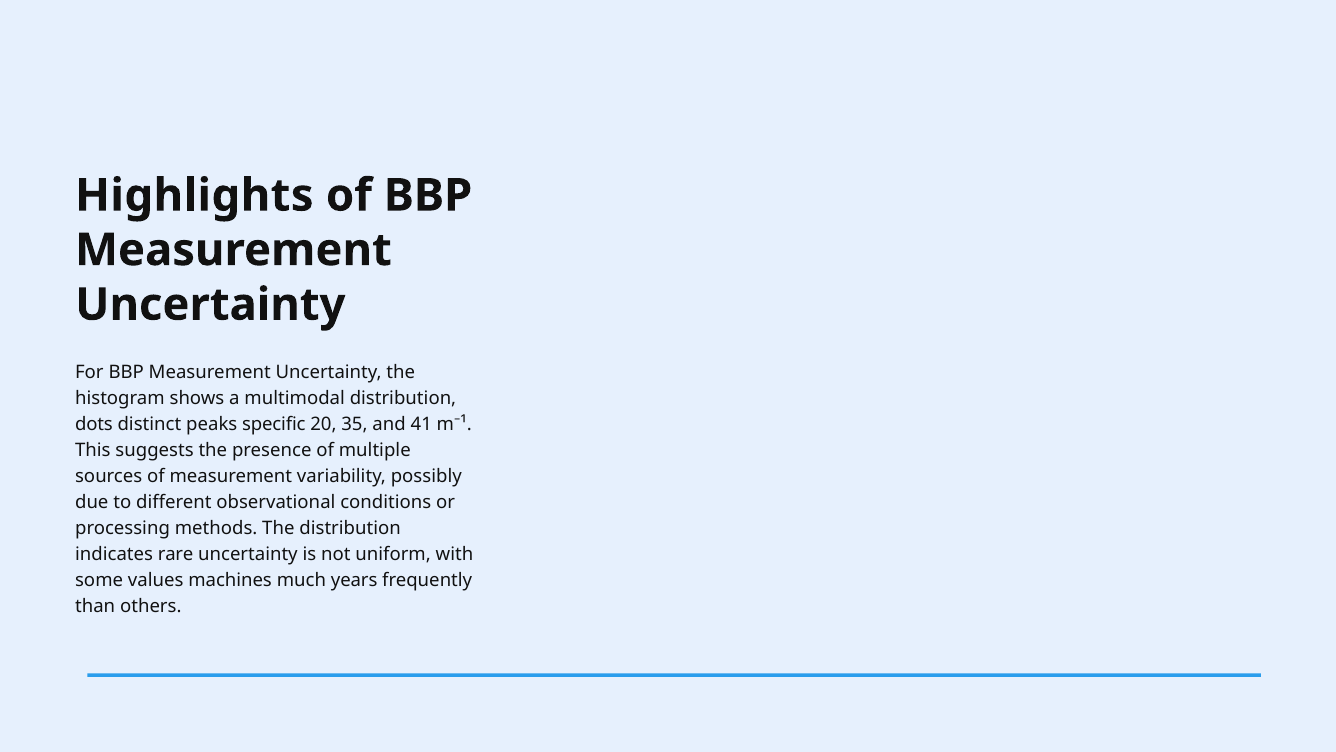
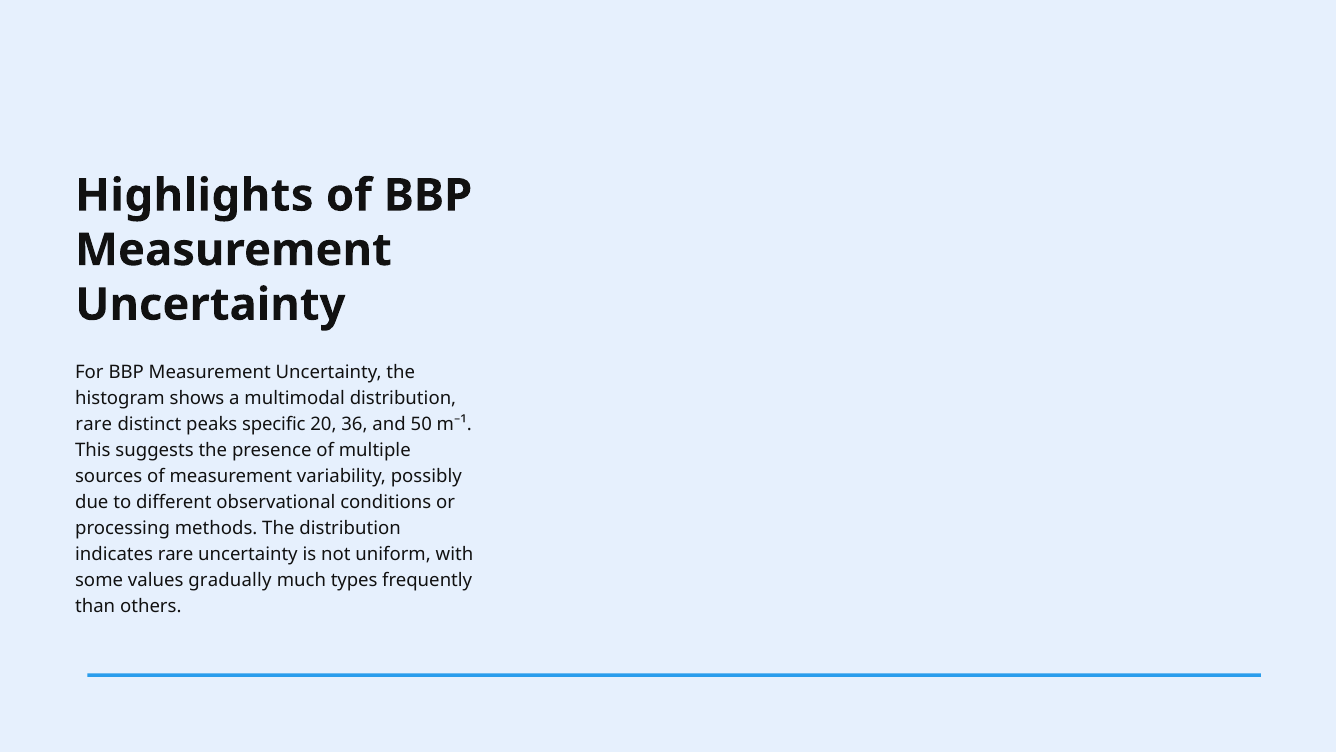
dots: dots -> rare (94, 424)
35: 35 -> 36 (354, 424)
41: 41 -> 50 (421, 424)
machines: machines -> gradually (230, 580)
years: years -> types (354, 580)
